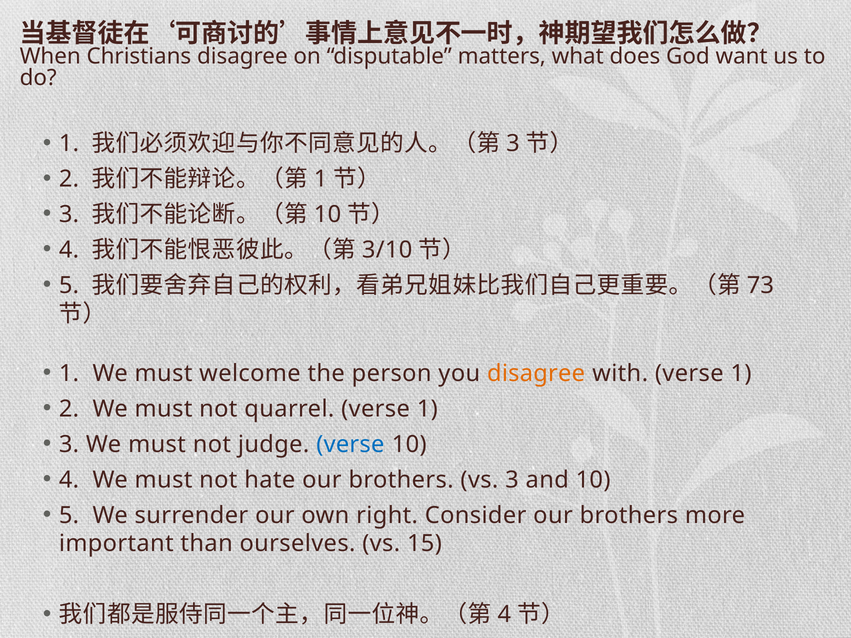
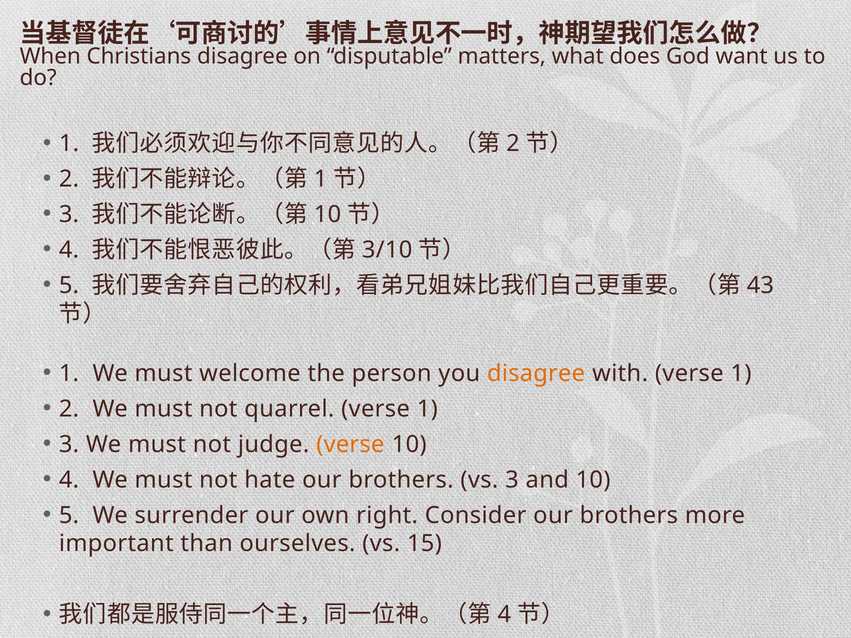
3: 3 -> 2 (513, 144)
73: 73 -> 43 (760, 286)
verse colour: blue -> orange (350, 444)
